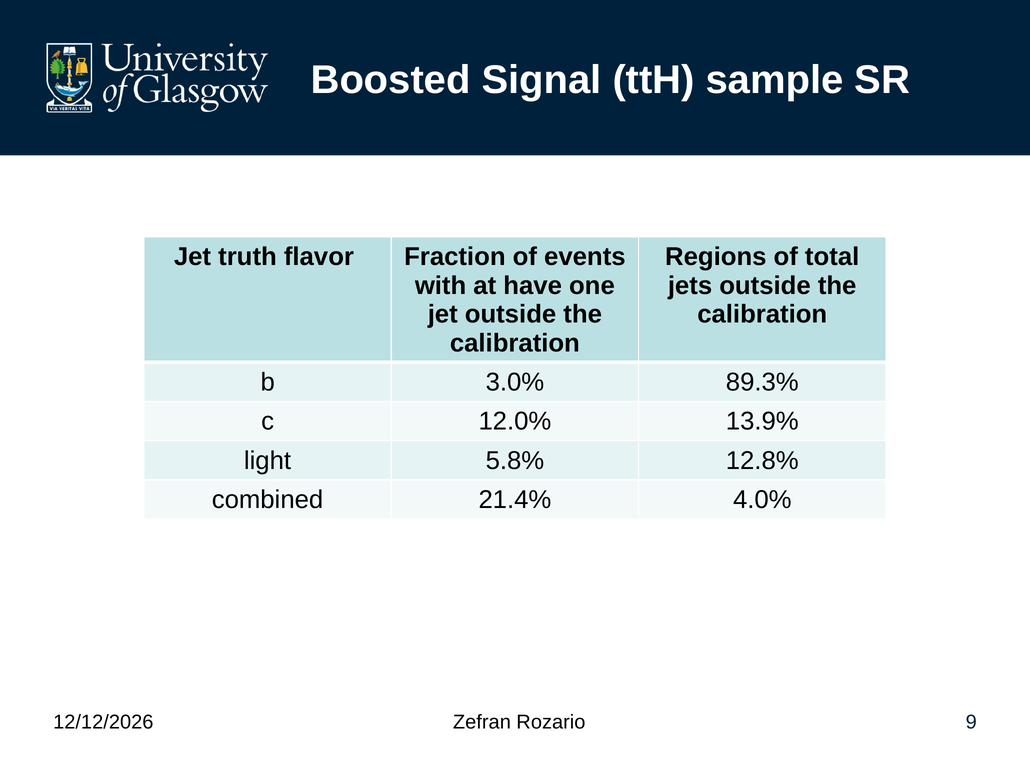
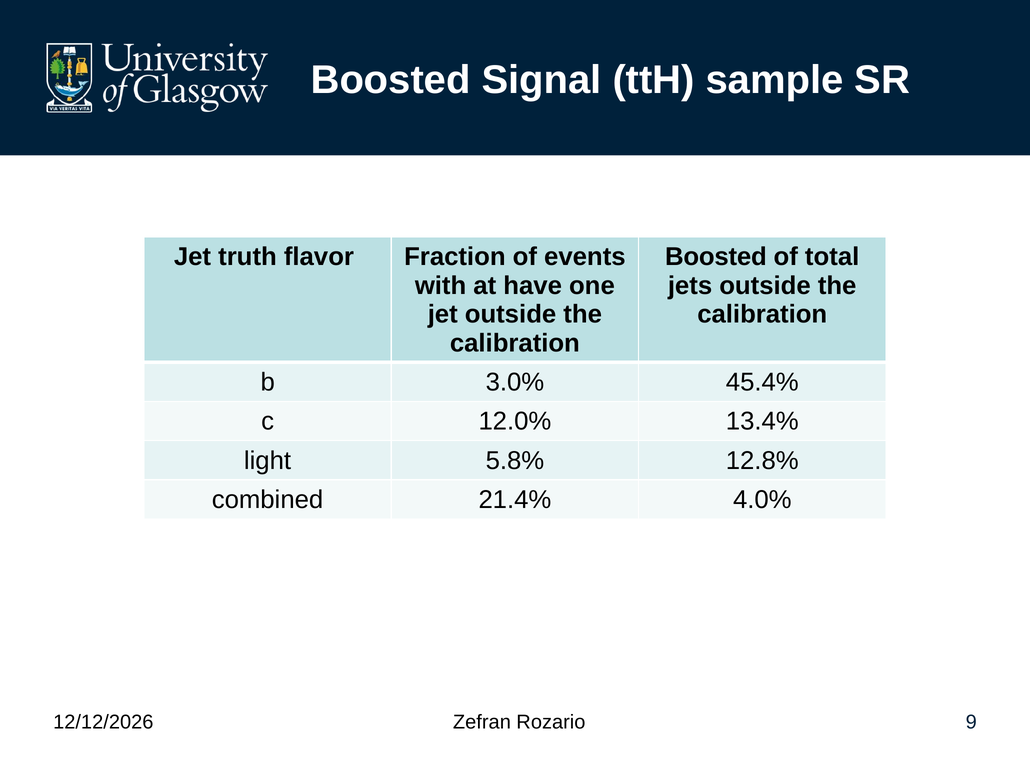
Regions: Regions -> Boosted (716, 257)
89.3%: 89.3% -> 45.4% (762, 383)
13.9%: 13.9% -> 13.4% (762, 422)
